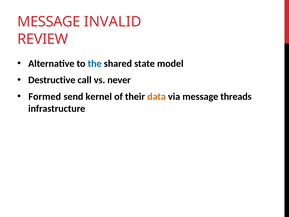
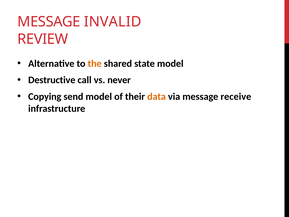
the colour: blue -> orange (95, 64)
Formed: Formed -> Copying (45, 96)
send kernel: kernel -> model (99, 96)
threads: threads -> receive (236, 96)
